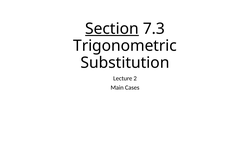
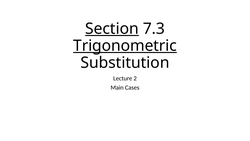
Trigonometric underline: none -> present (125, 46)
